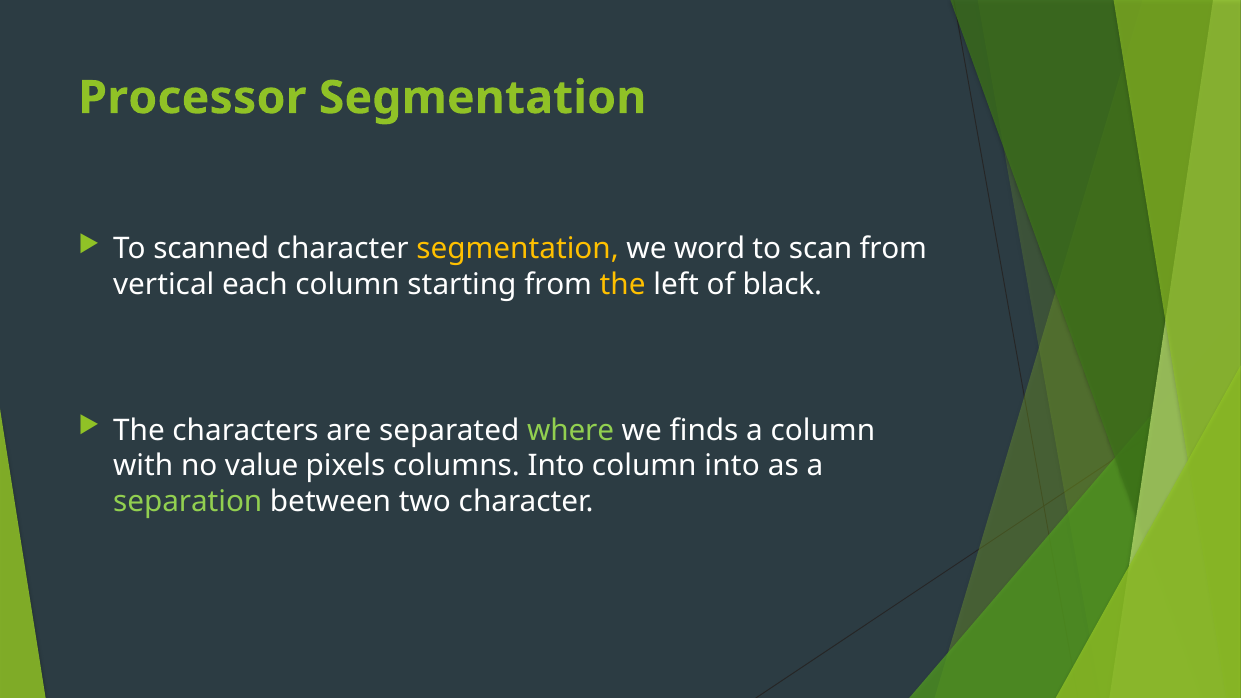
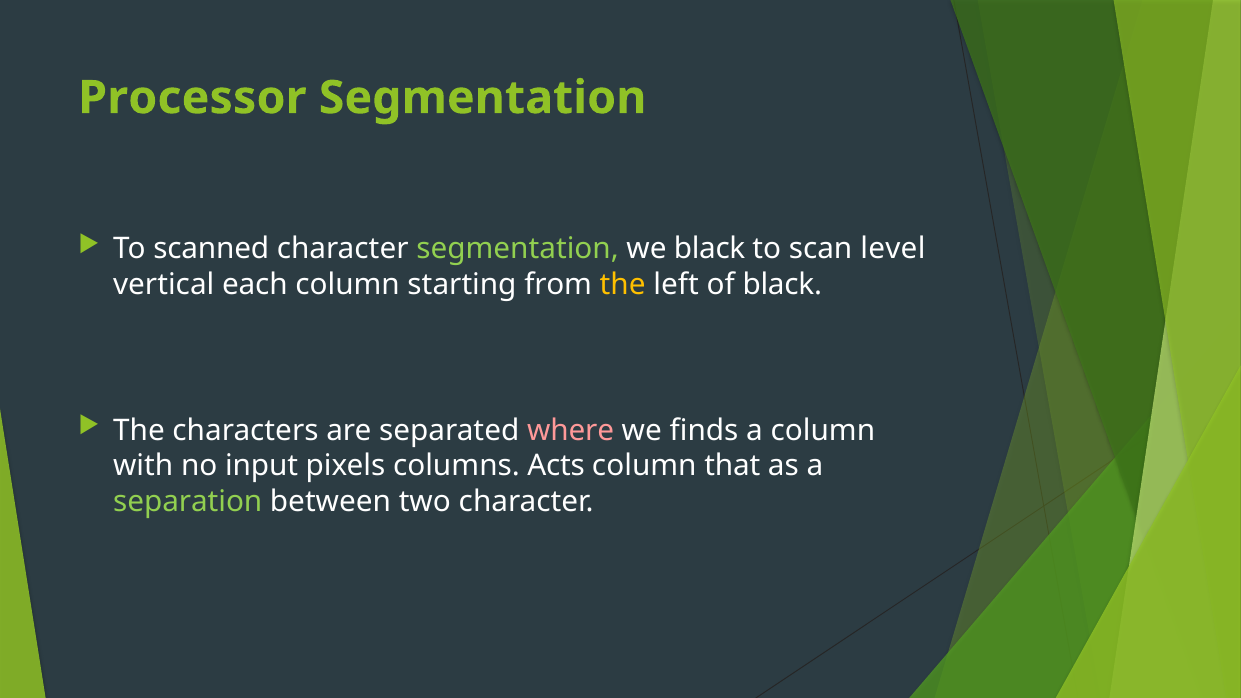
segmentation colour: yellow -> light green (518, 249)
we word: word -> black (710, 249)
scan from: from -> level (893, 249)
where colour: light green -> pink (571, 431)
value: value -> input (262, 466)
columns Into: Into -> Acts (556, 466)
column into: into -> that (732, 466)
